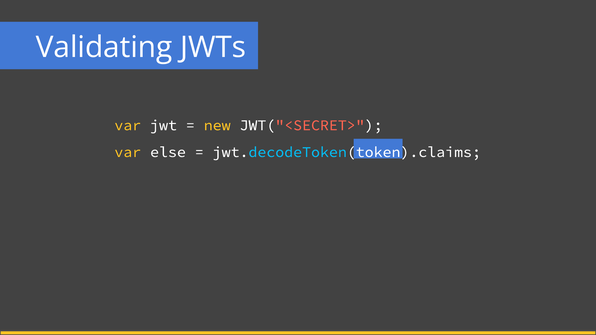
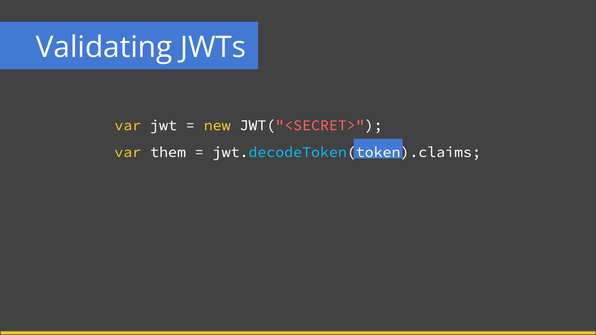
else: else -> them (168, 152)
